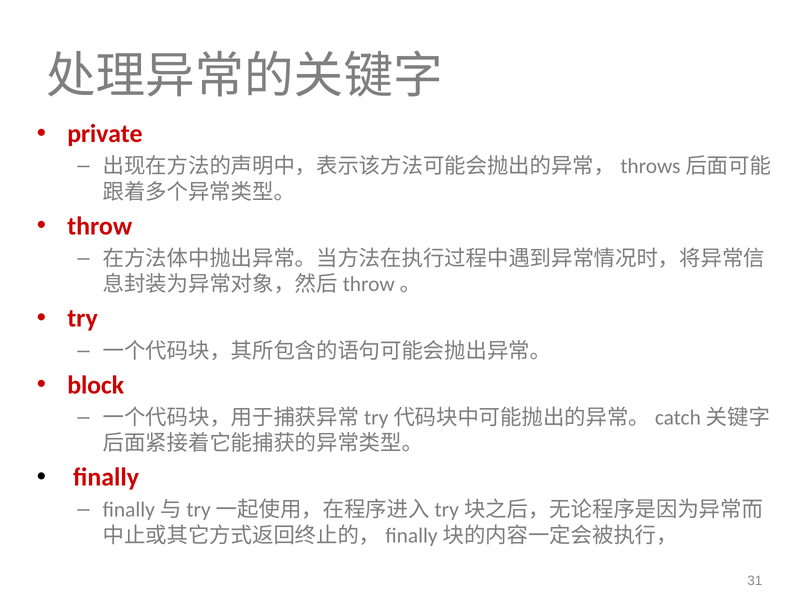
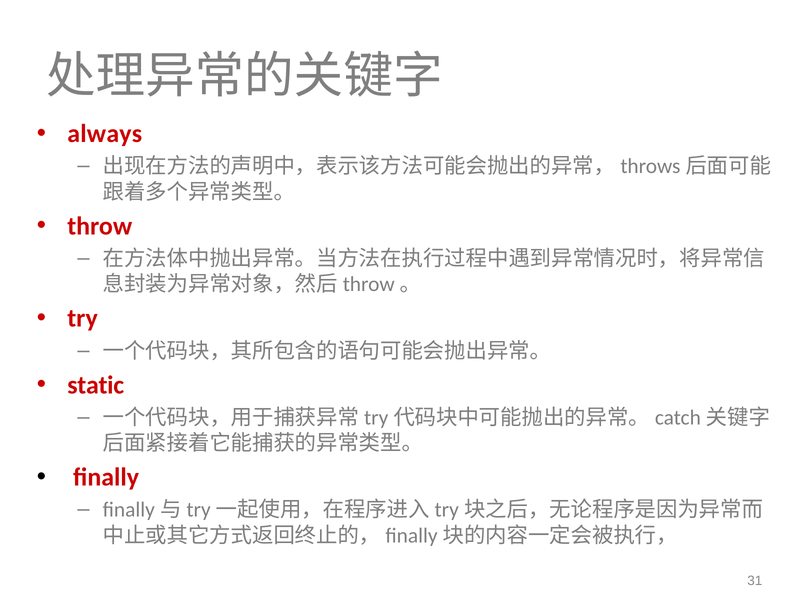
private: private -> always (105, 134)
block: block -> static (96, 385)
